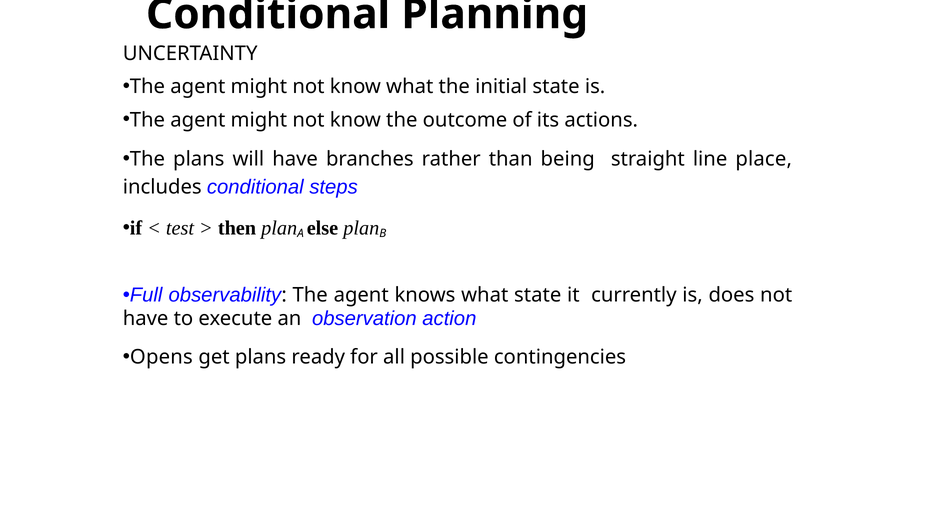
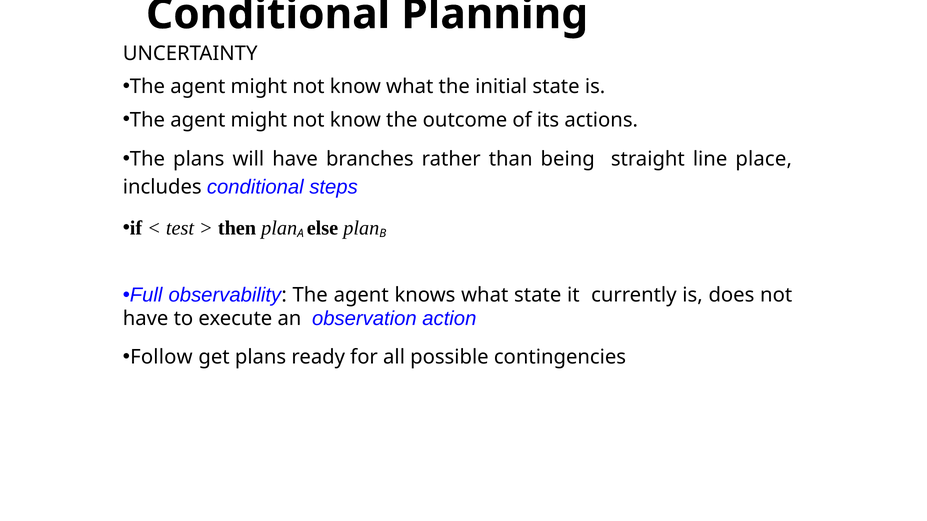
Opens: Opens -> Follow (161, 357)
